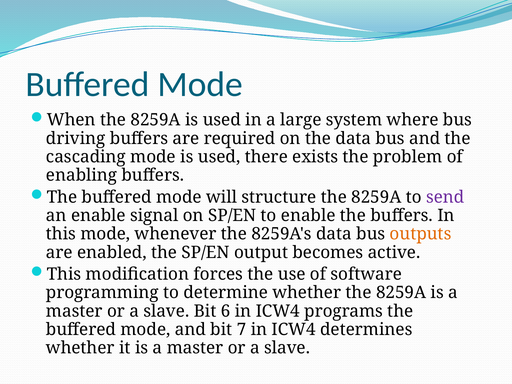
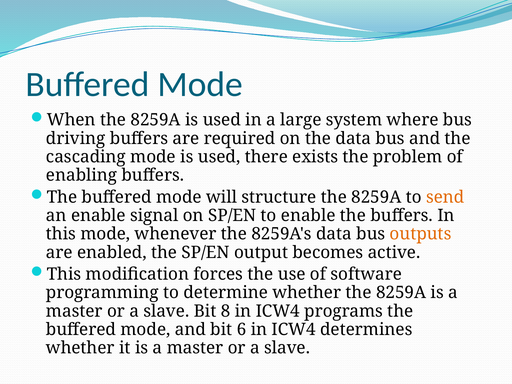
send colour: purple -> orange (445, 197)
6: 6 -> 8 (226, 311)
7: 7 -> 6 (241, 329)
